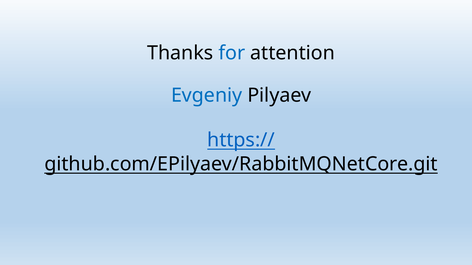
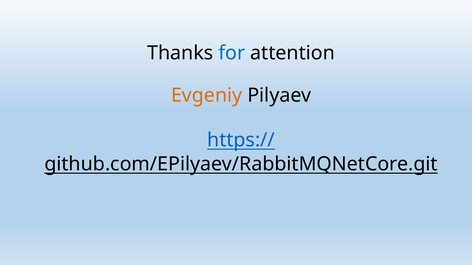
Evgeniy colour: blue -> orange (207, 96)
